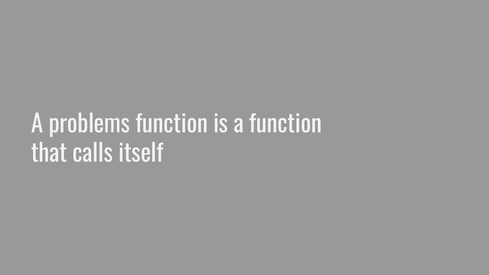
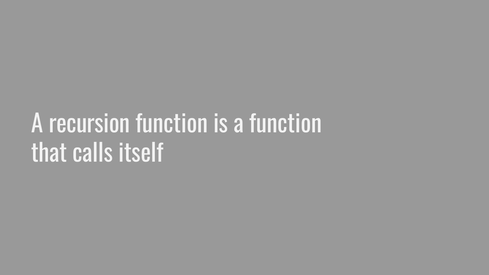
problems: problems -> recursion (89, 125)
